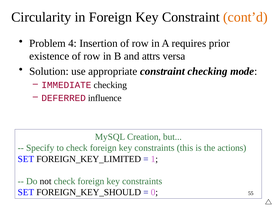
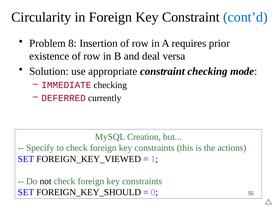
cont’d colour: orange -> blue (245, 17)
4: 4 -> 8 (73, 43)
attrs: attrs -> deal (151, 56)
influence: influence -> currently (105, 98)
FOREIGN_KEY_LIMITED: FOREIGN_KEY_LIMITED -> FOREIGN_KEY_VIEWED (89, 159)
